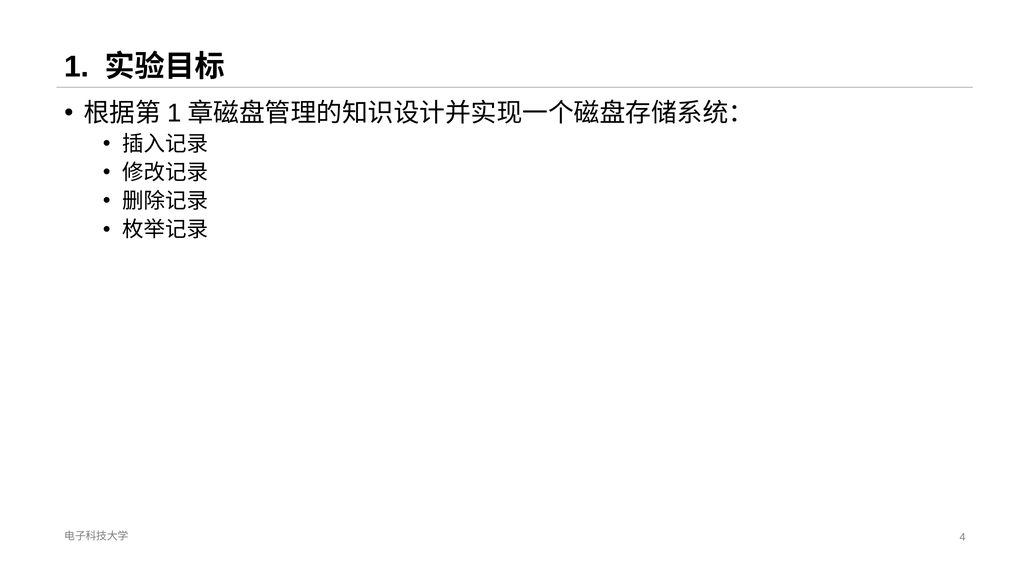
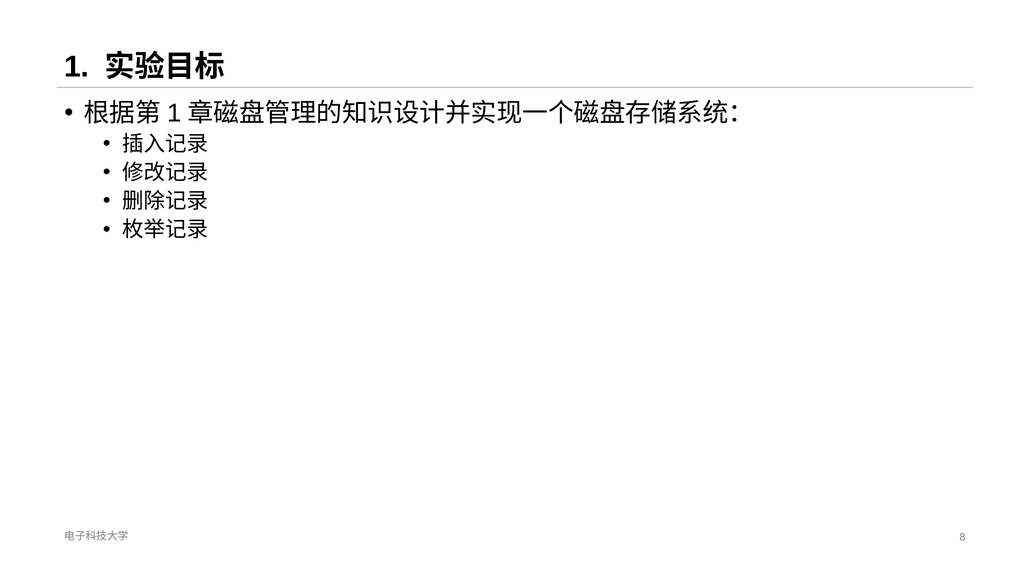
4: 4 -> 8 (963, 537)
